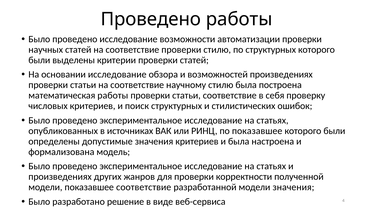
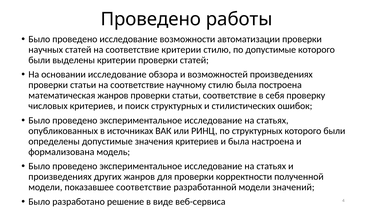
соответствие проверки: проверки -> критерии (181, 50)
по структурных: структурных -> допустимые (271, 50)
математическая работы: работы -> жанров (113, 95)
по показавшее: показавшее -> структурных (257, 131)
модели значения: значения -> значений (293, 187)
